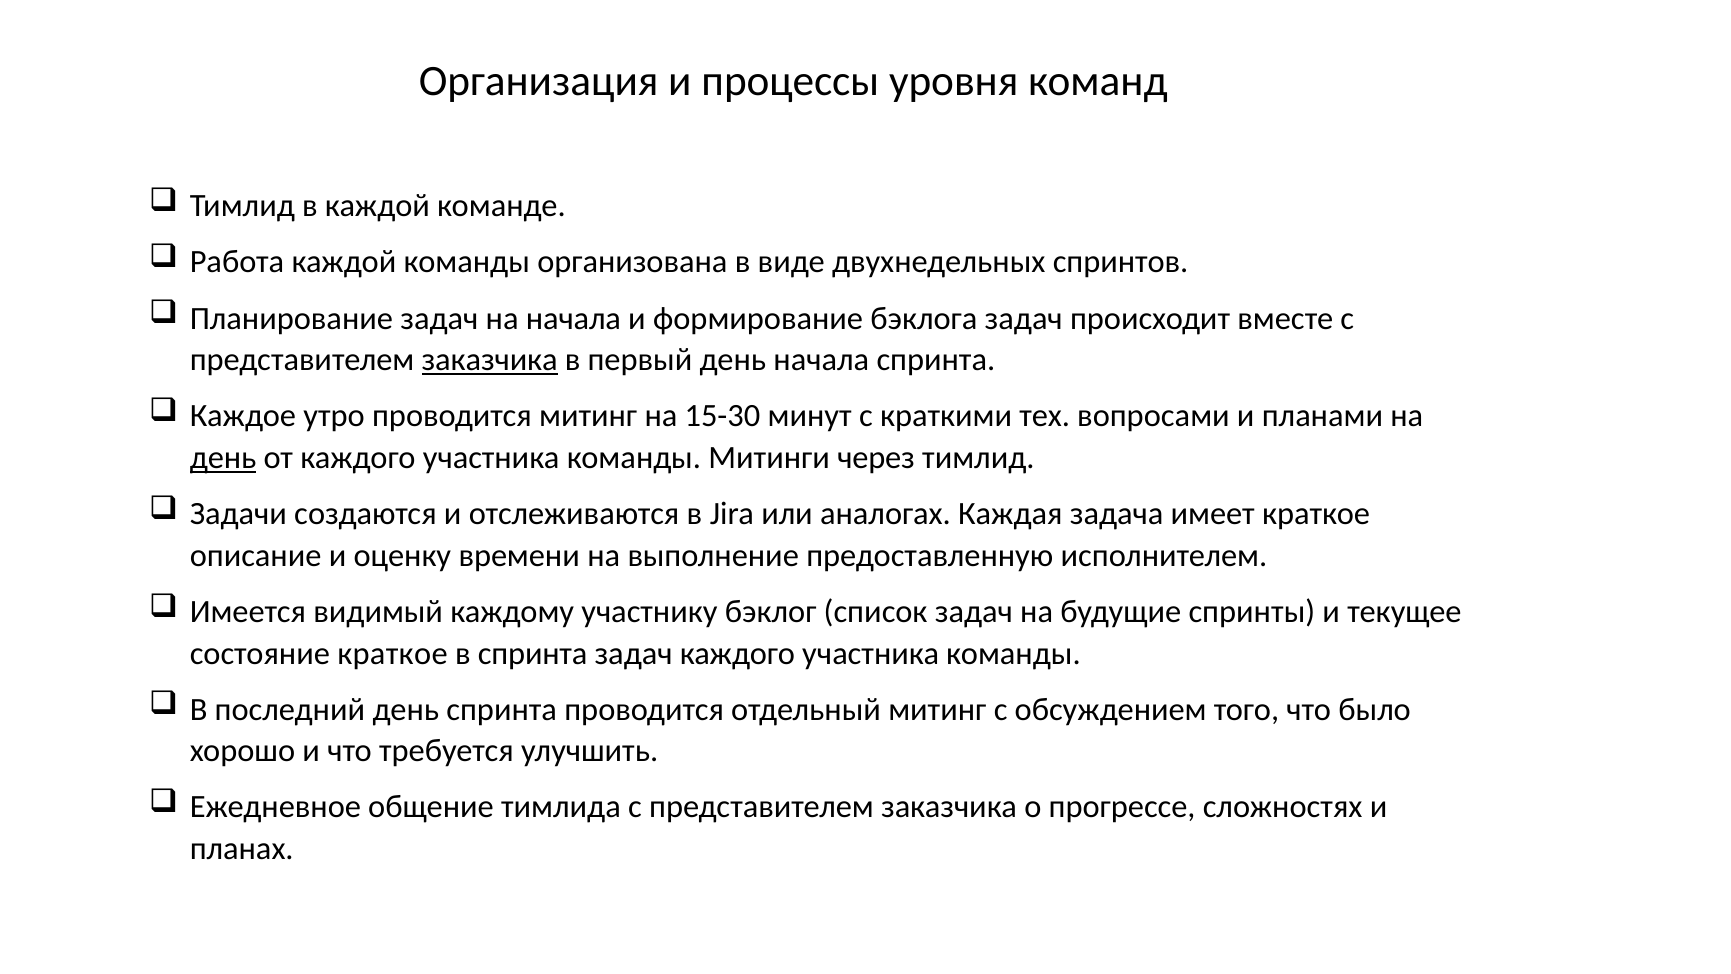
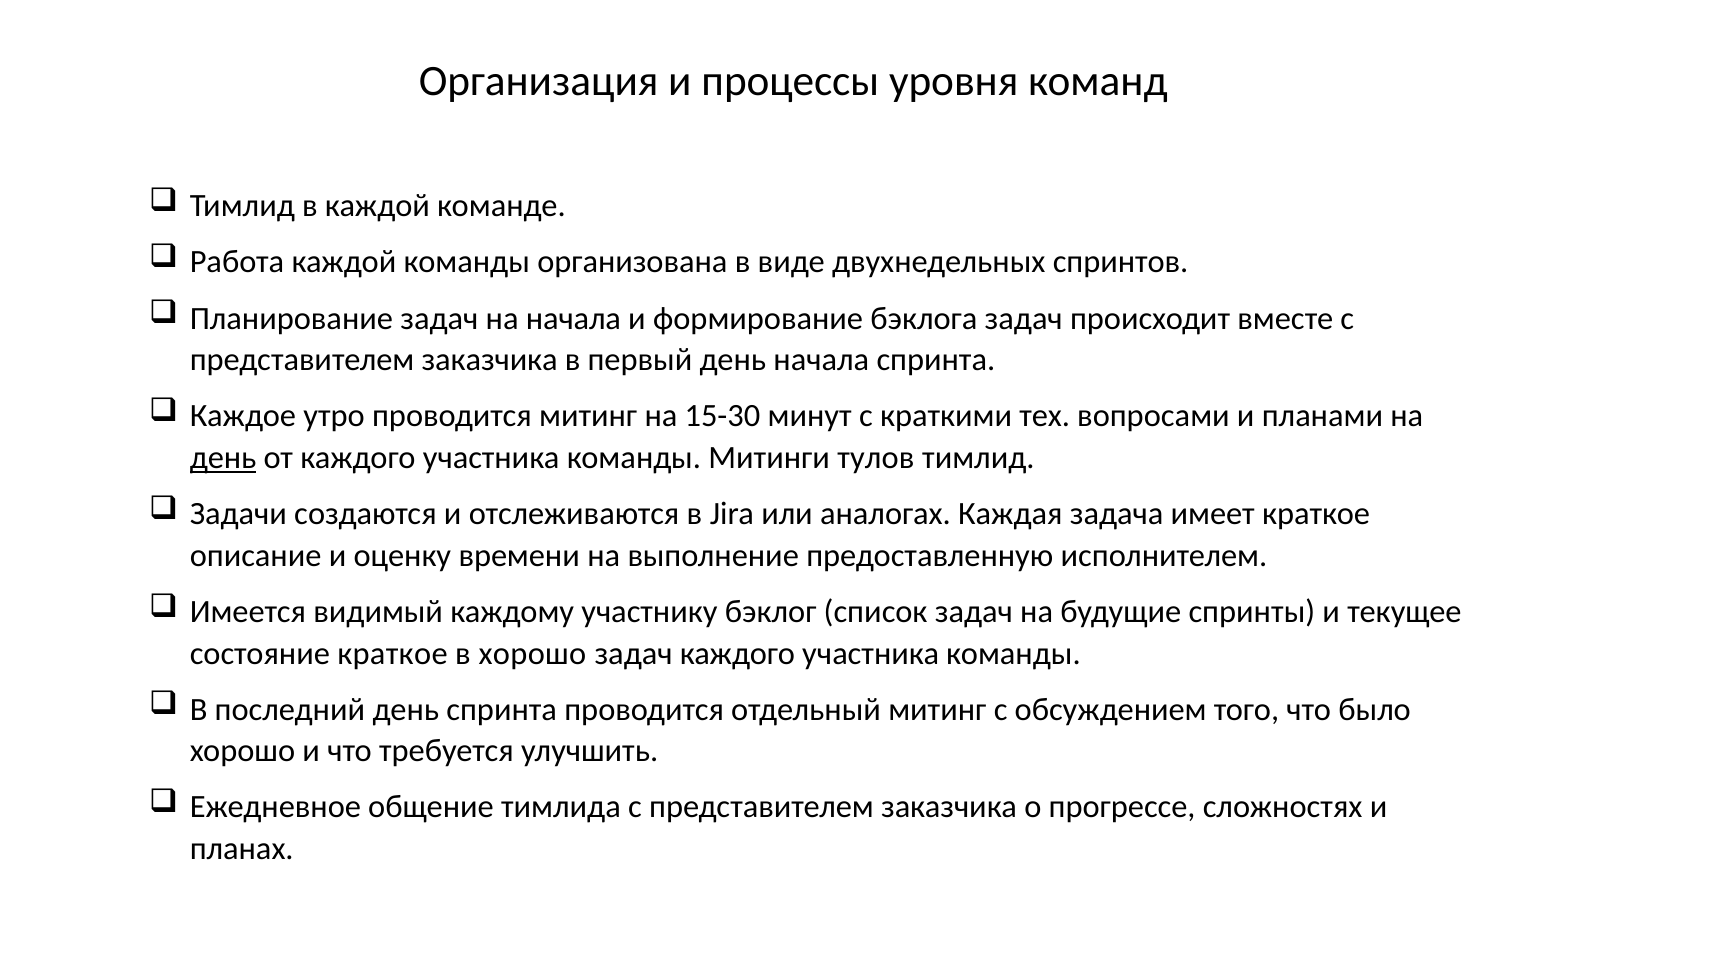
заказчика underline: present -> none (490, 360)
через: через -> тулов (876, 458)
в спринта: спринта -> хорошо (532, 653)
